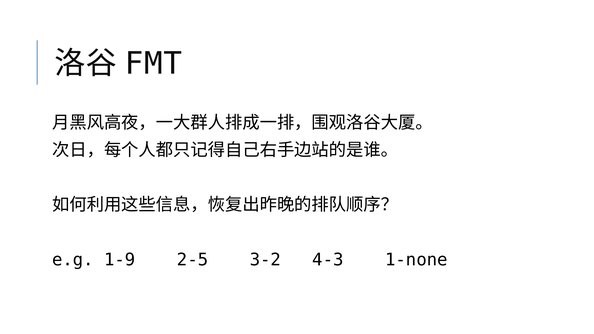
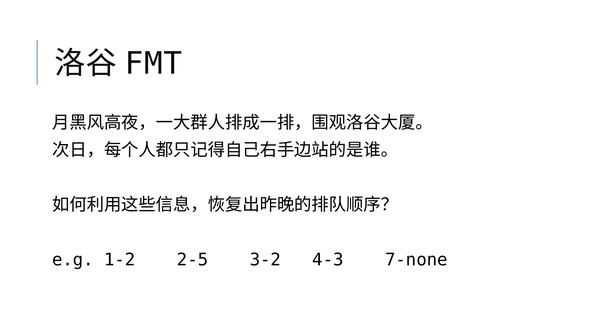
1-9: 1-9 -> 1-2 (120, 260)
1-none: 1-none -> 7-none (416, 260)
